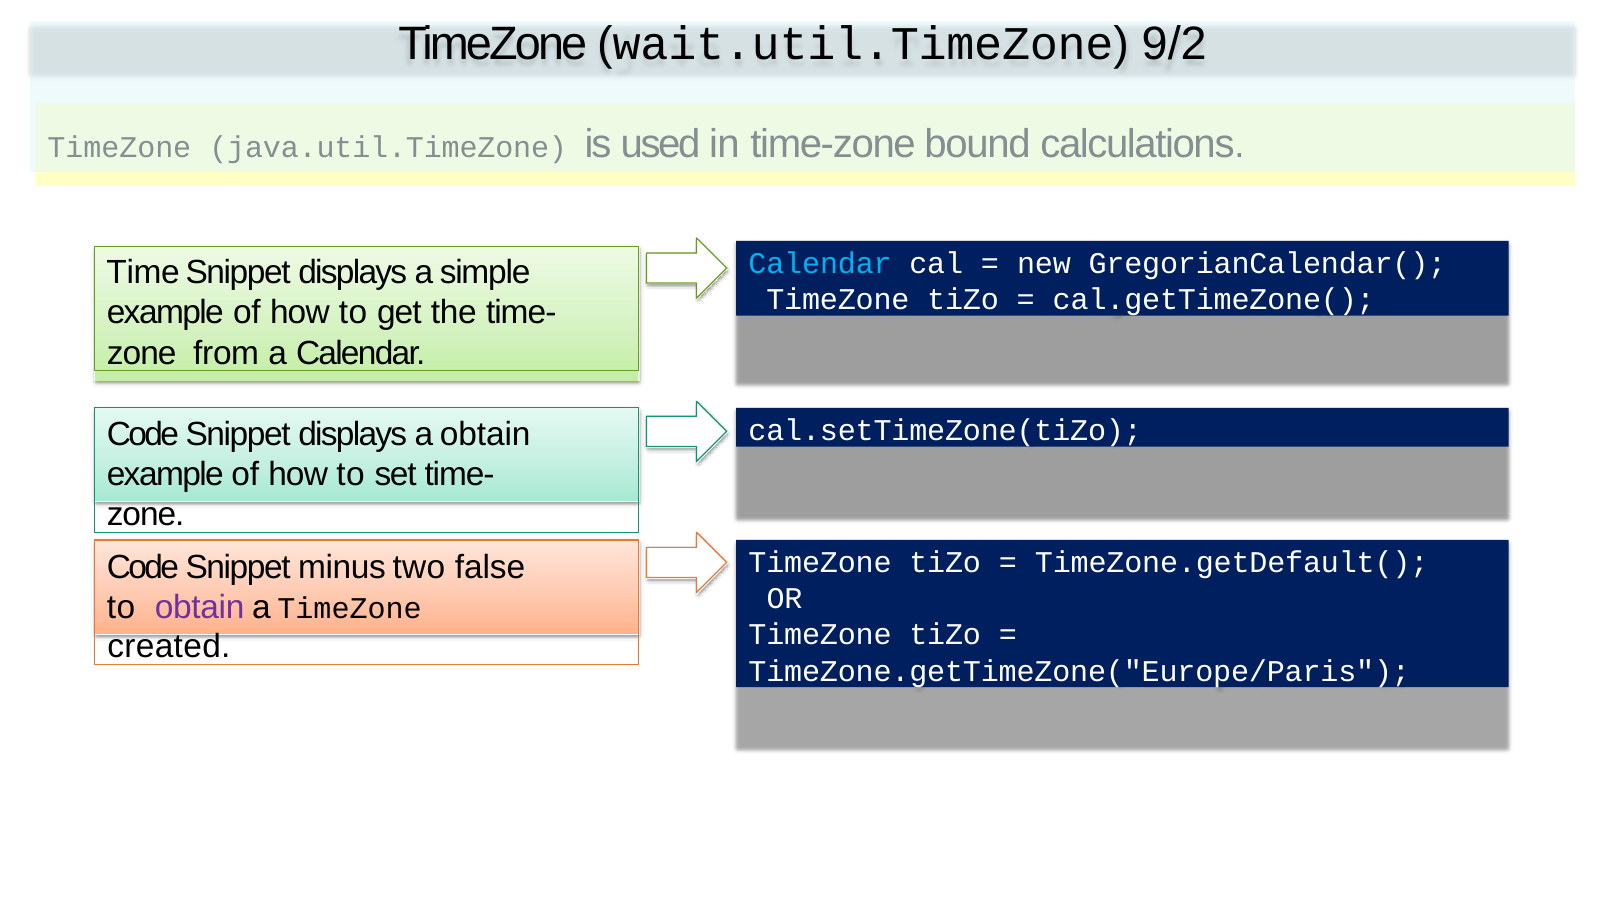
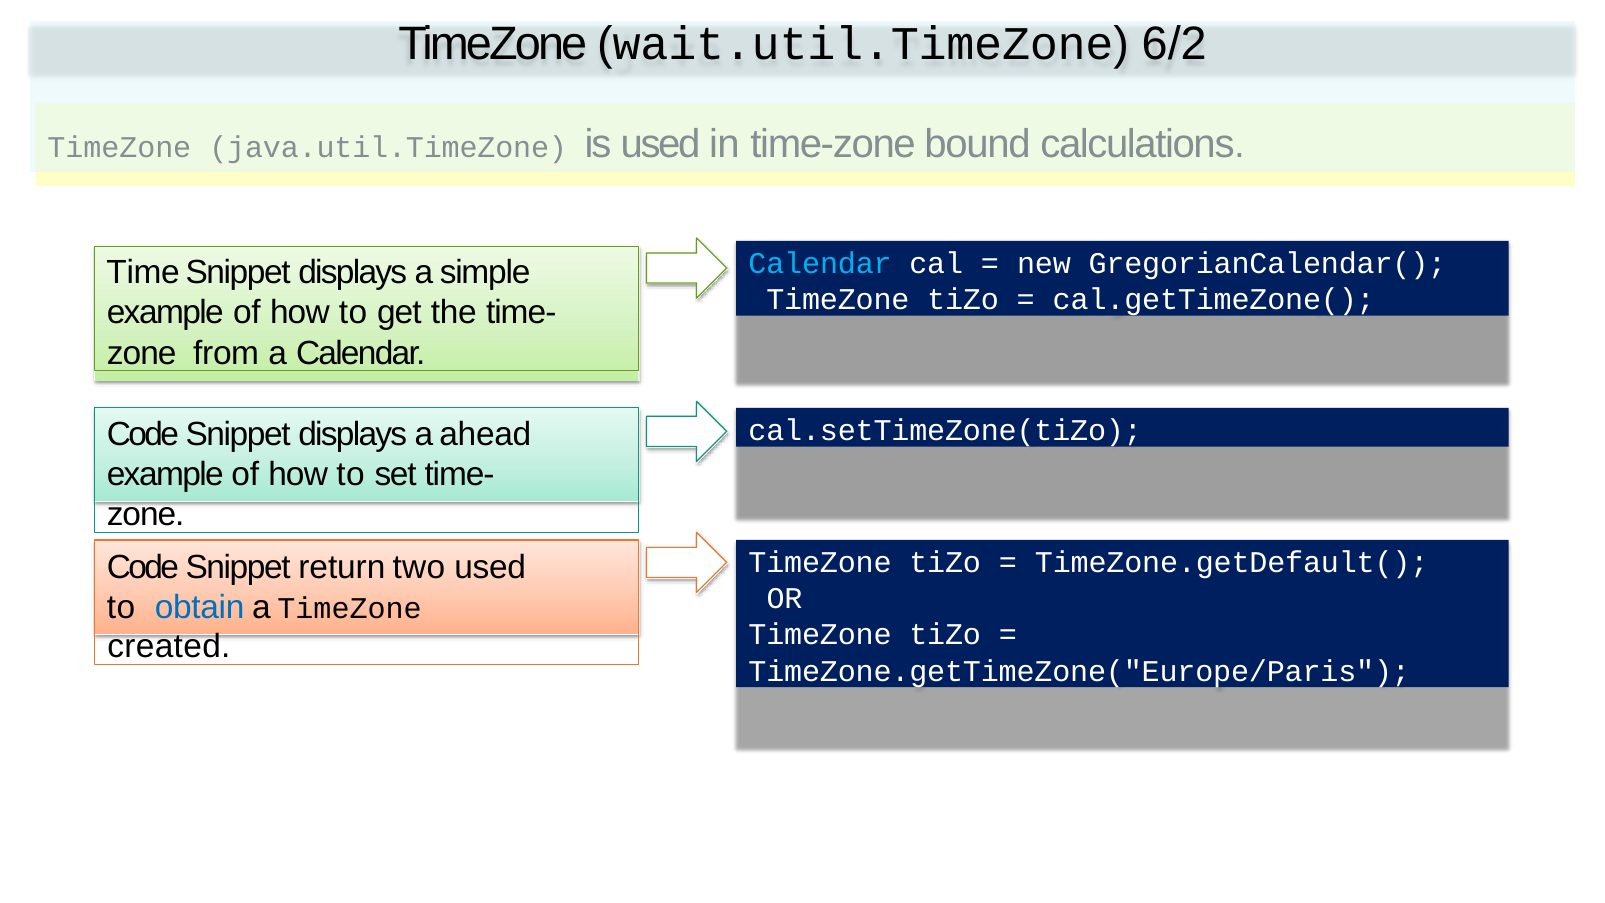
9/2: 9/2 -> 6/2 (1174, 44)
a obtain: obtain -> ahead (485, 434)
minus: minus -> return (342, 567)
two false: false -> used (490, 567)
obtain colour: purple -> blue (200, 607)
